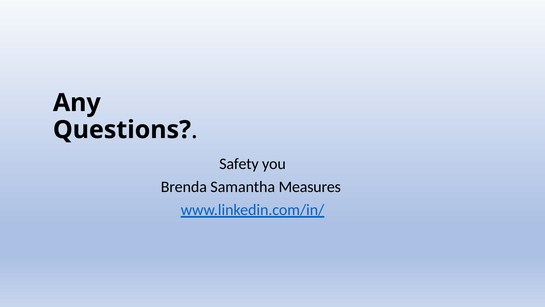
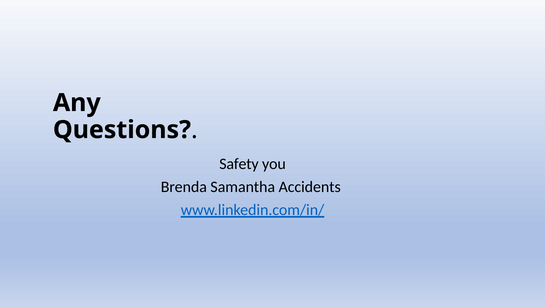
Measures: Measures -> Accidents (310, 187)
